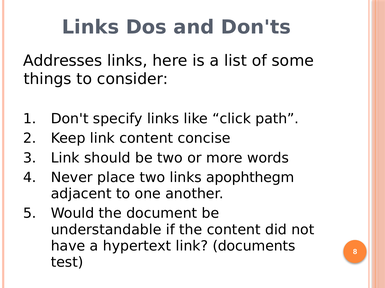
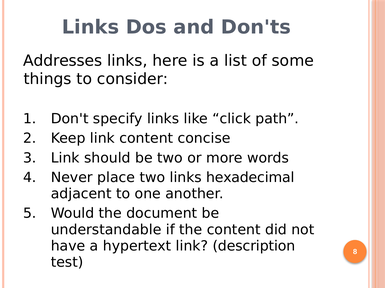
apophthegm: apophthegm -> hexadecimal (250, 178)
documents: documents -> description (254, 247)
